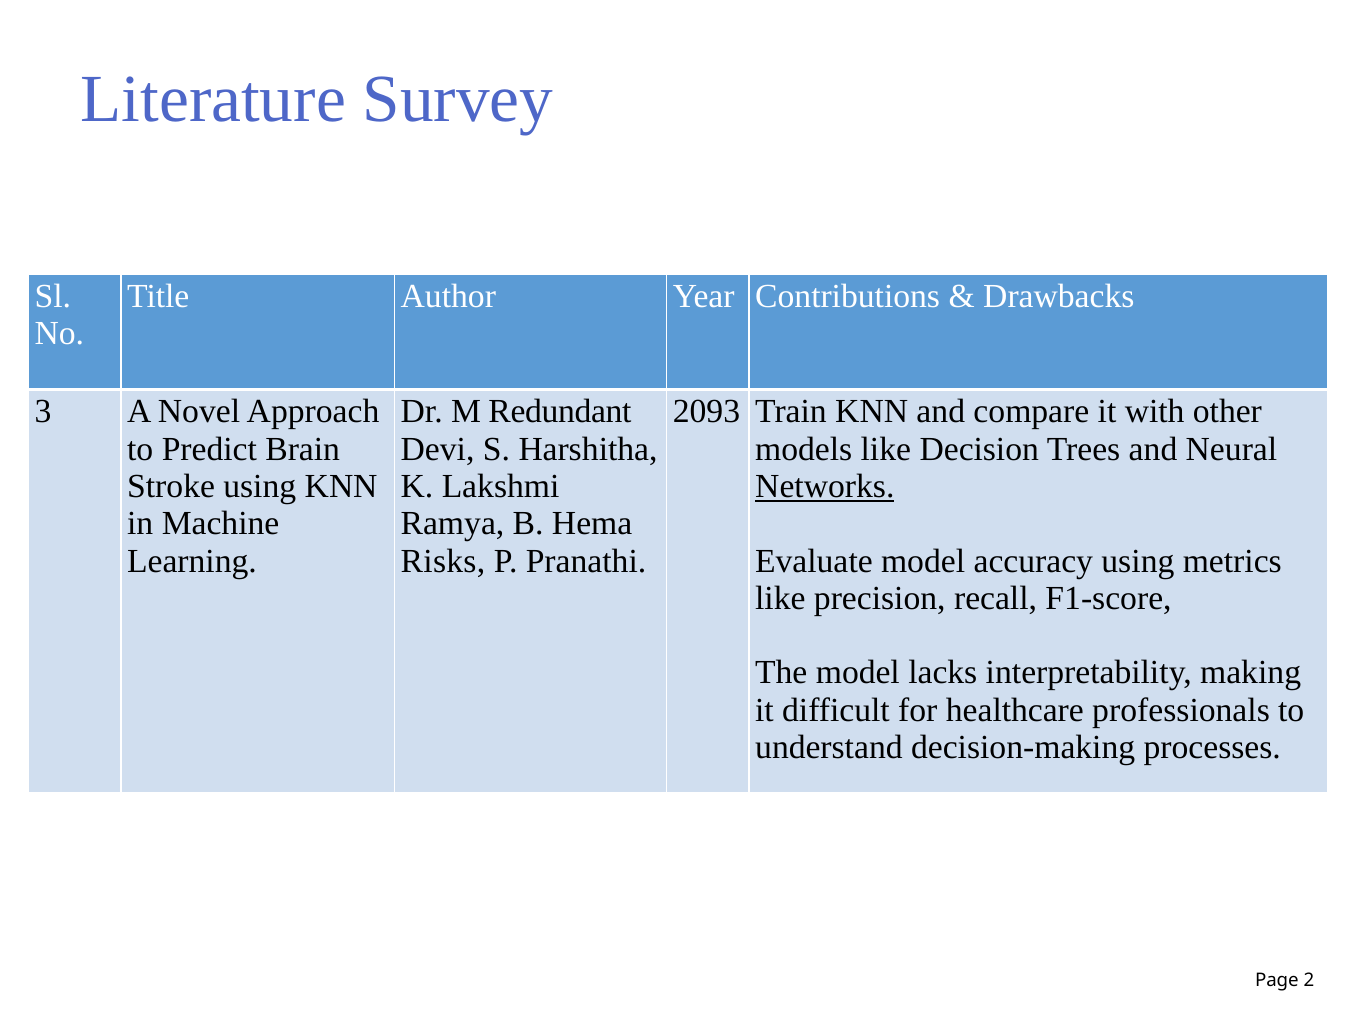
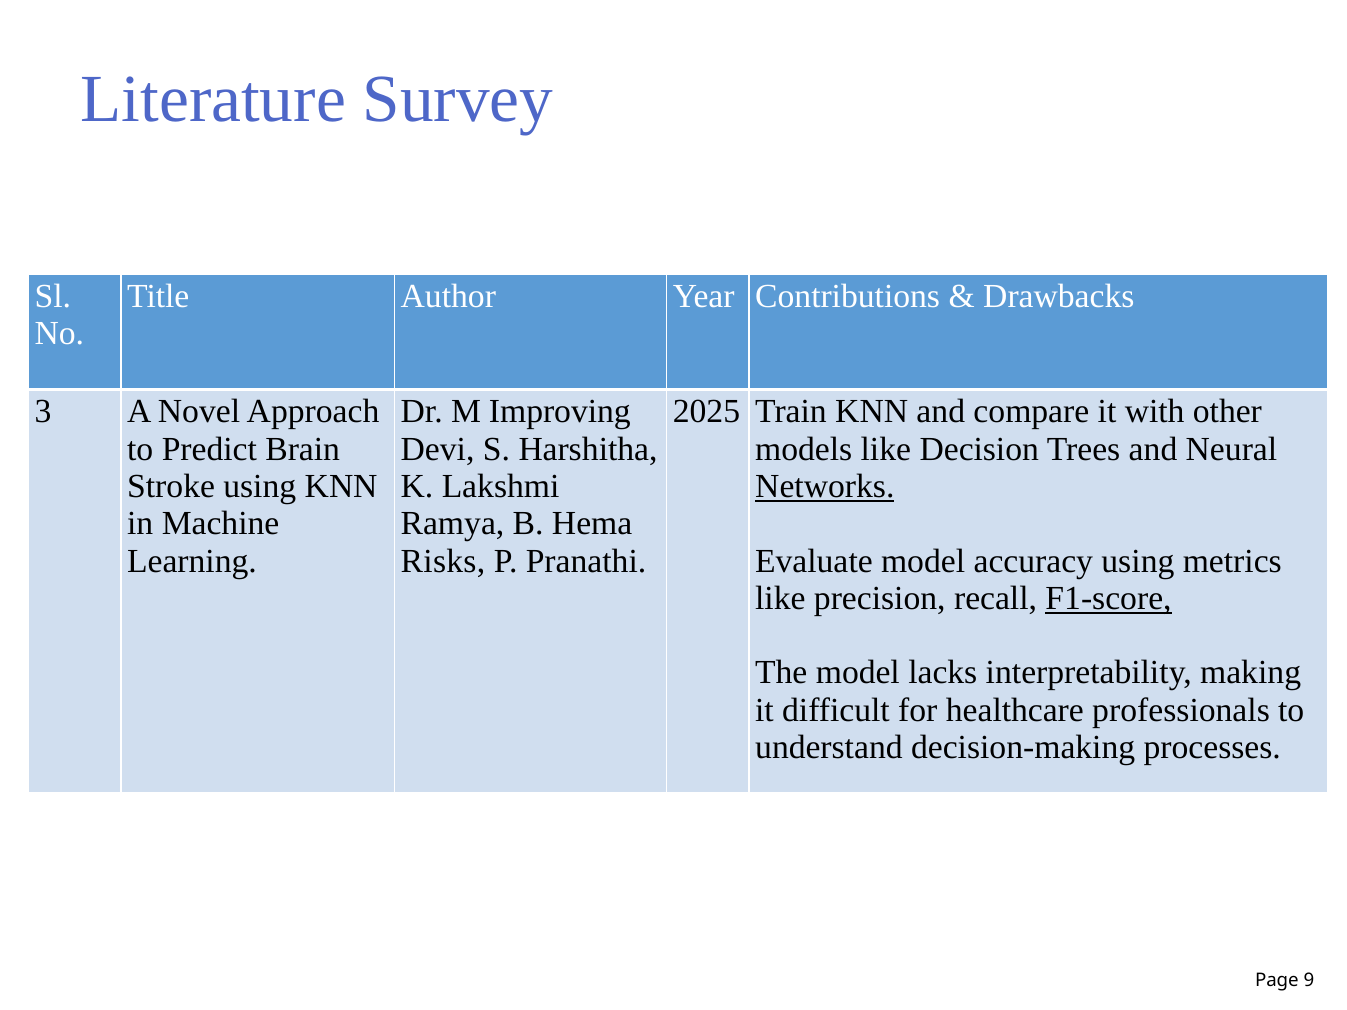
Redundant: Redundant -> Improving (560, 412)
2093: 2093 -> 2025 (706, 412)
F1-score underline: none -> present (1109, 598)
2: 2 -> 9 (1309, 981)
